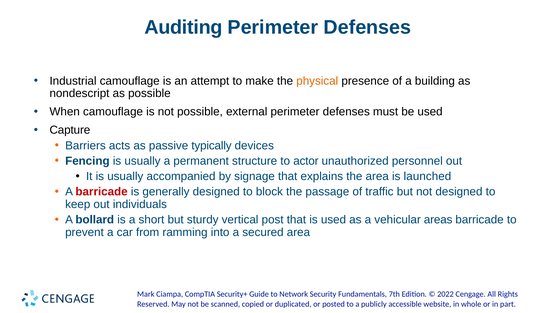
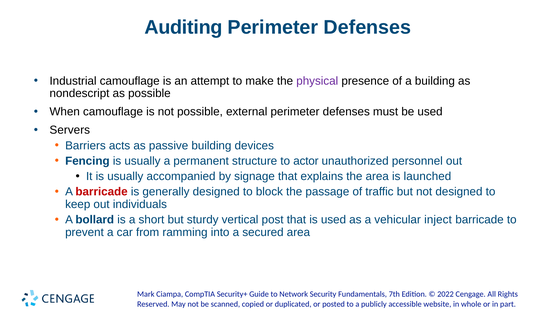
physical colour: orange -> purple (317, 81)
Capture: Capture -> Servers (70, 130)
passive typically: typically -> building (211, 145)
areas: areas -> inject (438, 220)
